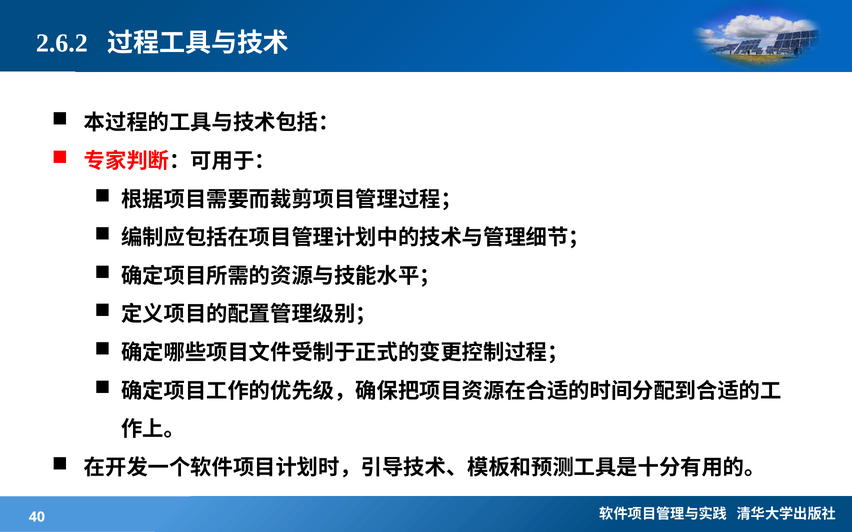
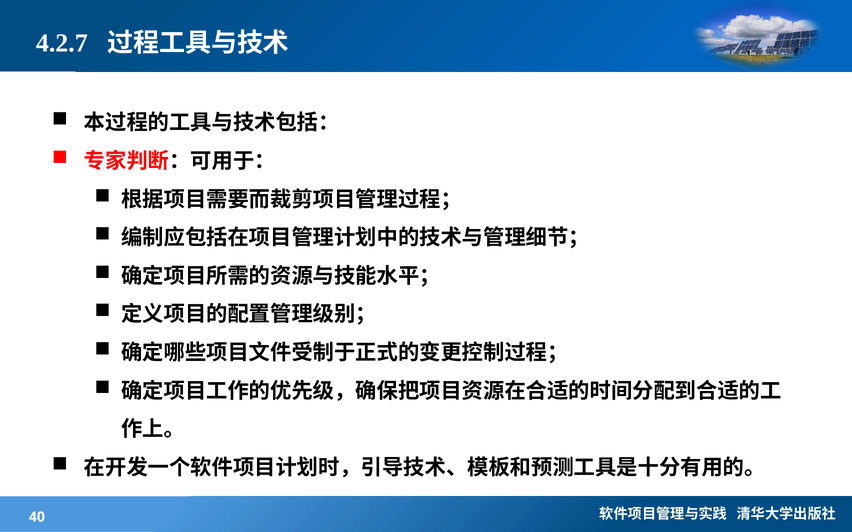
2.6.2: 2.6.2 -> 4.2.7 (62, 43)
